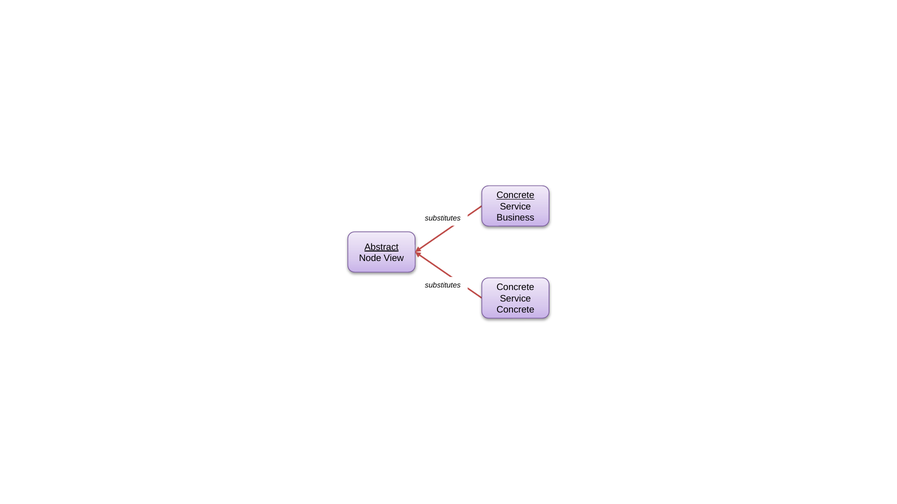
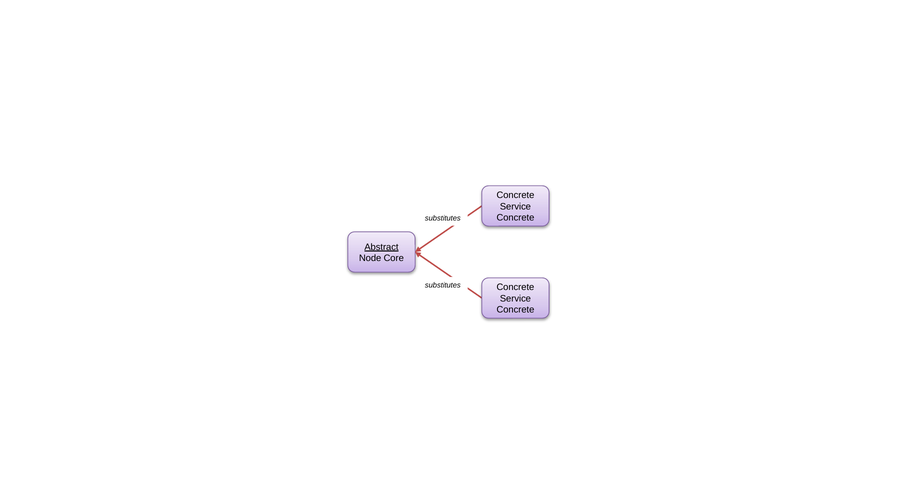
Concrete underline: present -> none (515, 196)
Business: Business -> Concrete (515, 218)
View: View -> Core (394, 258)
